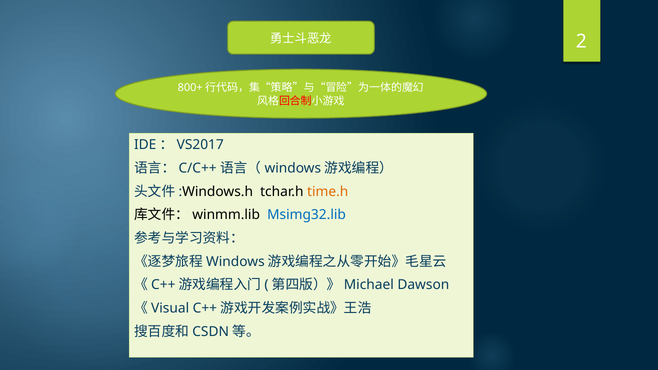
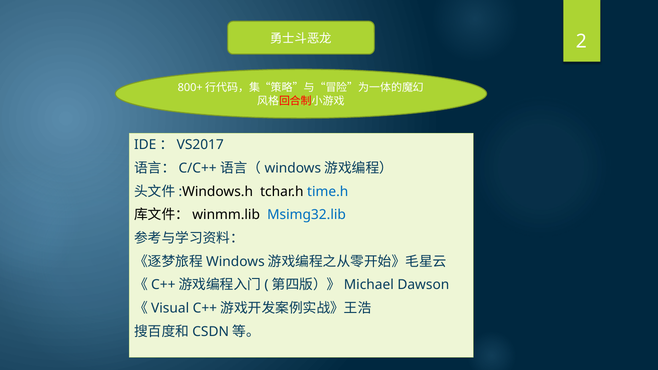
time.h colour: orange -> blue (328, 192)
